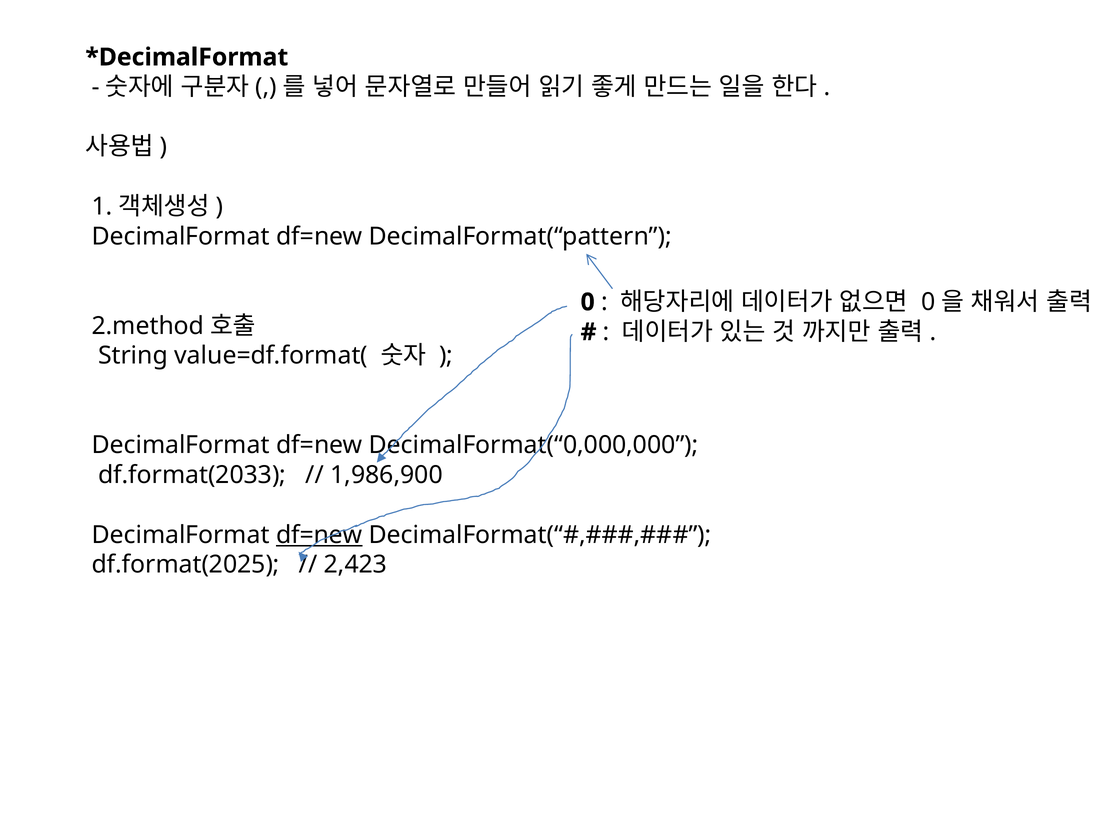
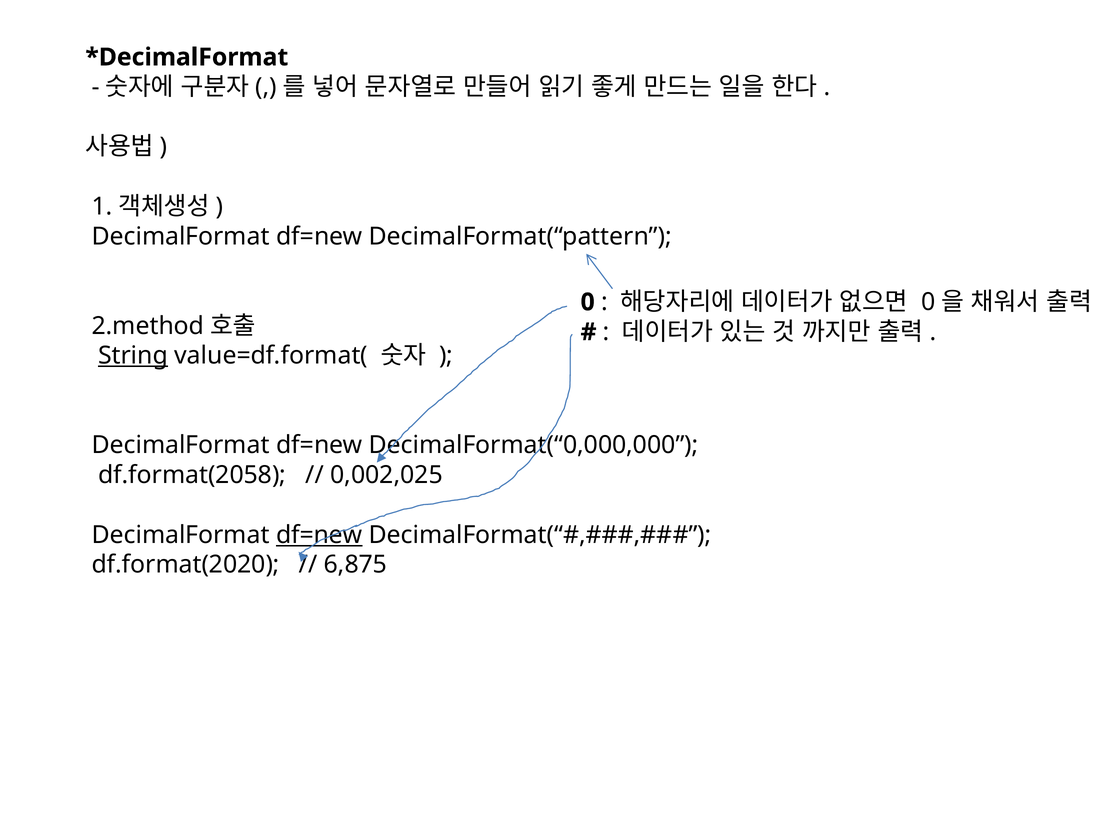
String underline: none -> present (133, 356)
df.format(2033: df.format(2033 -> df.format(2058 (192, 475)
1,986,900: 1,986,900 -> 0,002,025 (387, 475)
df.format(2025: df.format(2025 -> df.format(2020 (186, 565)
2,423: 2,423 -> 6,875 (355, 565)
